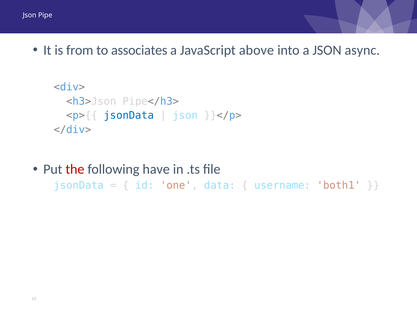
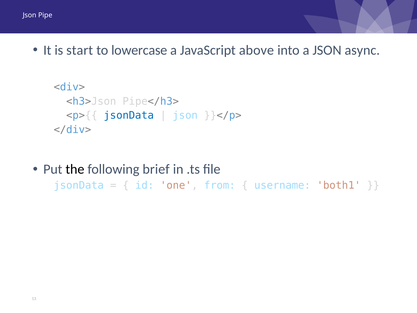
from: from -> start (80, 50)
associates: associates -> lowercase (139, 50)
the colour: red -> black (75, 169)
have: have -> brief (156, 169)
data: data -> from (220, 185)
